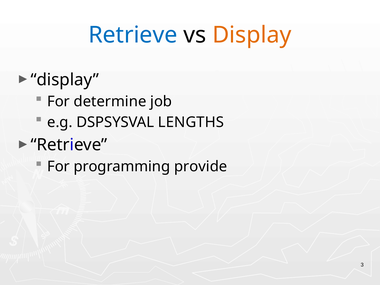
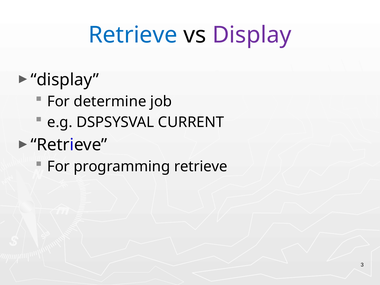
Display colour: orange -> purple (252, 35)
LENGTHS: LENGTHS -> CURRENT (191, 122)
programming provide: provide -> retrieve (201, 167)
